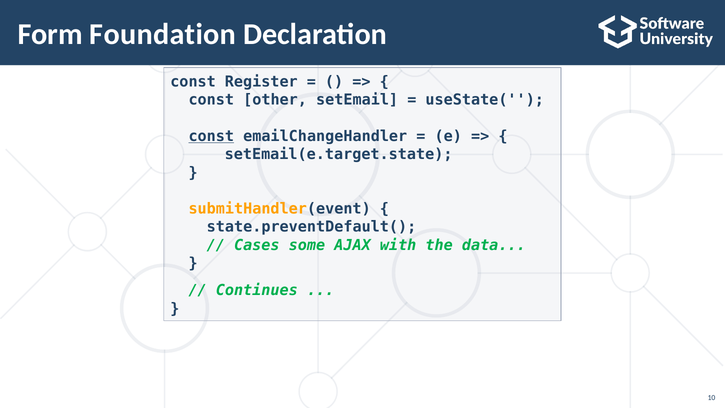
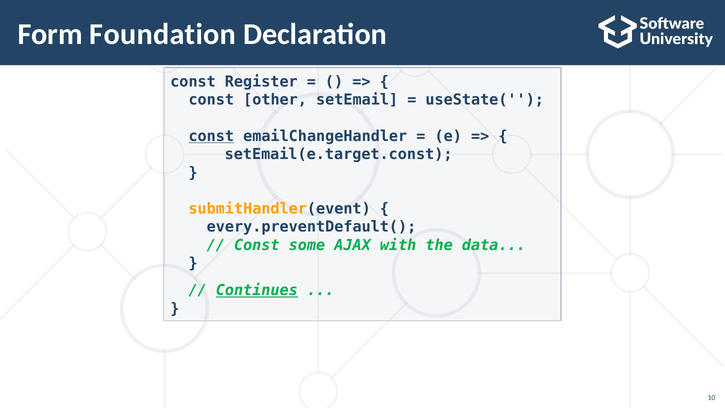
setEmail(e.target.state: setEmail(e.target.state -> setEmail(e.target.const (339, 154)
state.preventDefault(: state.preventDefault( -> every.preventDefault( (312, 227)
Cases: Cases -> Const (257, 245)
Continues underline: none -> present (257, 290)
